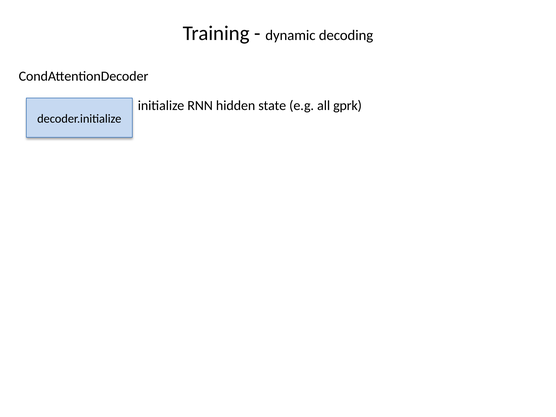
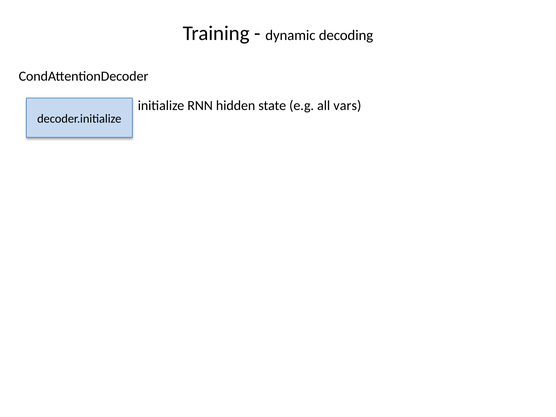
gprk: gprk -> vars (347, 106)
